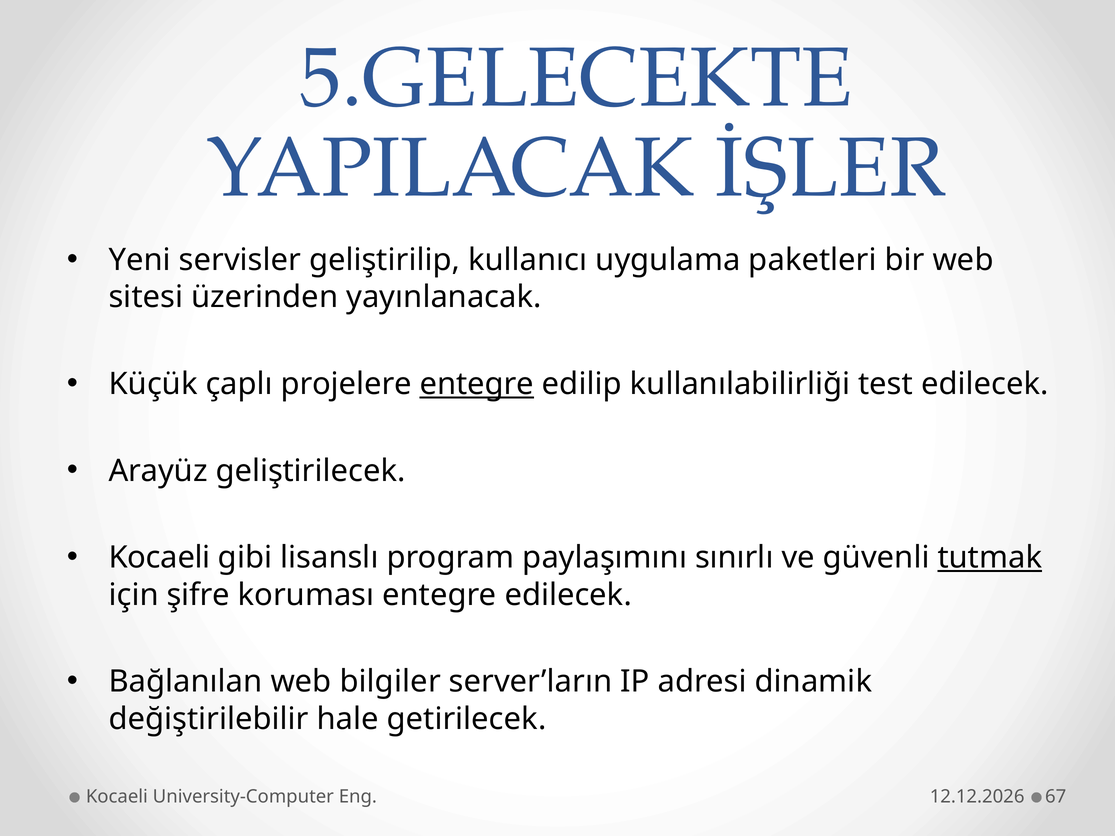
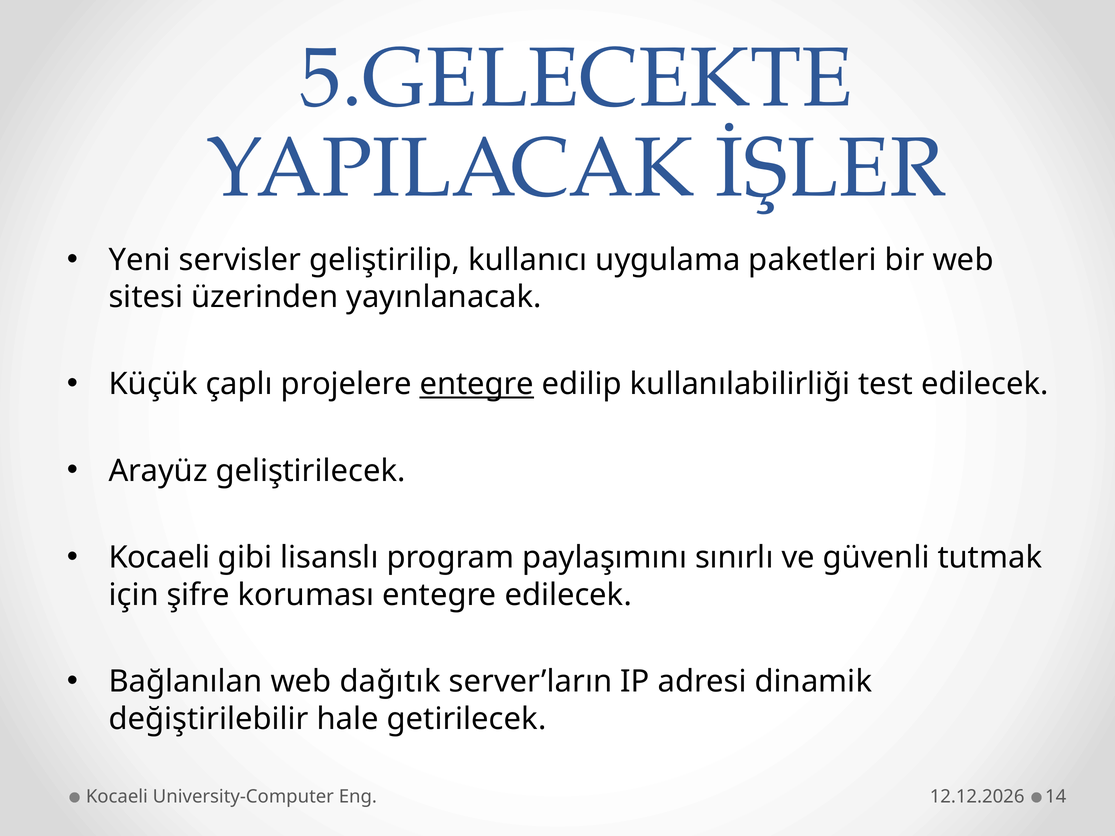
tutmak underline: present -> none (990, 558)
bilgiler: bilgiler -> dağıtık (390, 682)
67: 67 -> 14 (1056, 797)
